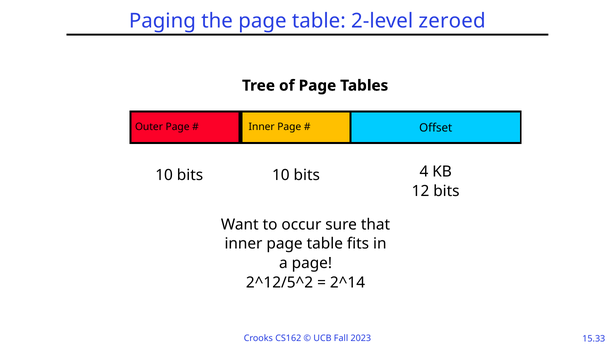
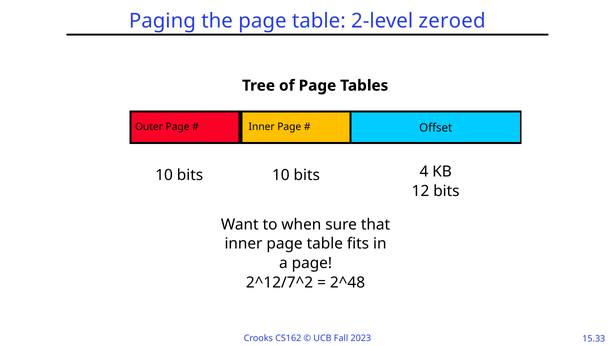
occur: occur -> when (301, 225)
2^12/5^2: 2^12/5^2 -> 2^12/7^2 (280, 283)
2^14: 2^14 -> 2^48 (347, 283)
